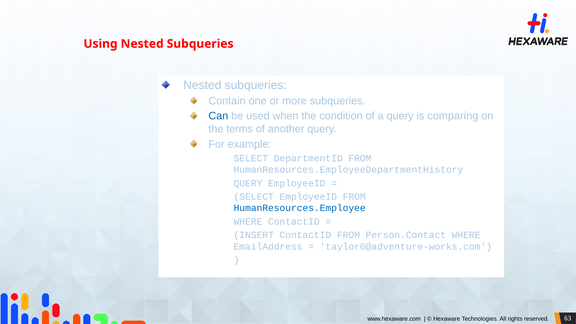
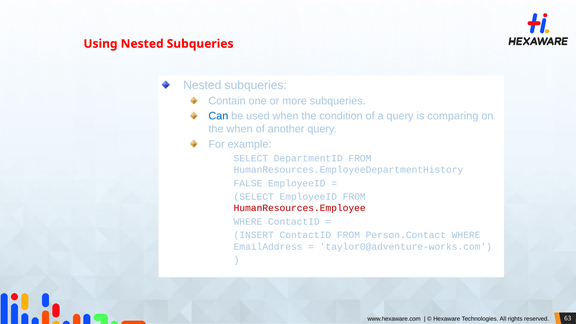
the terms: terms -> when (240, 129)
QUERY: QUERY -> FALSE (248, 183)
HumanResources.Employee colour: blue -> red (300, 208)
